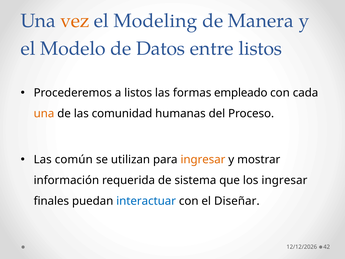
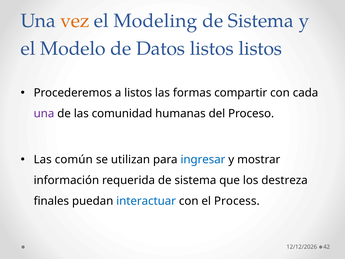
Manera: Manera -> Sistema (261, 21)
Datos entre: entre -> listos (212, 48)
empleado: empleado -> compartir (241, 93)
una colour: orange -> purple (44, 114)
ingresar colour: orange -> blue (203, 159)
los ingresar: ingresar -> destreza (285, 180)
Diseñar: Diseñar -> Process (237, 201)
